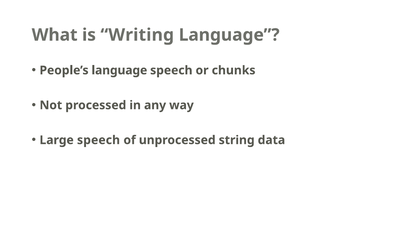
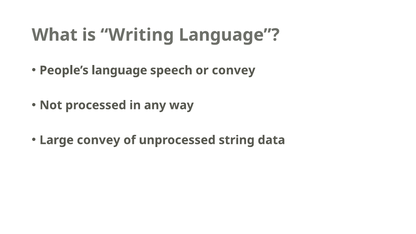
or chunks: chunks -> convey (234, 70)
Large speech: speech -> convey (99, 140)
